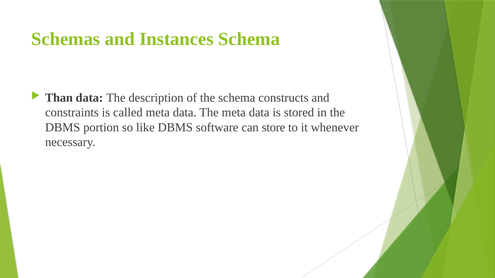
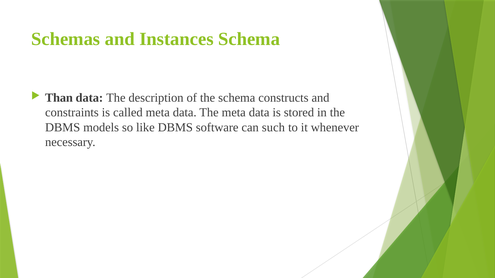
portion: portion -> models (101, 128)
store: store -> such (273, 128)
